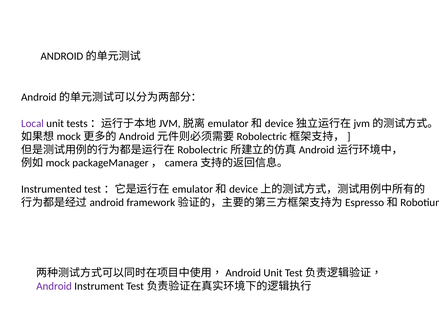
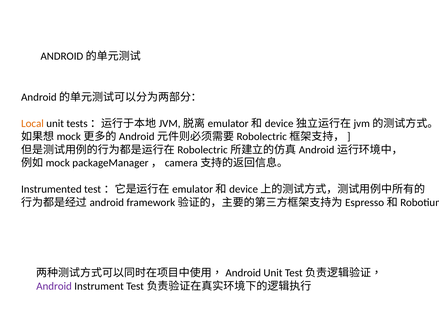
Local colour: purple -> orange (32, 124)
